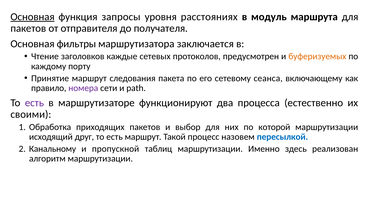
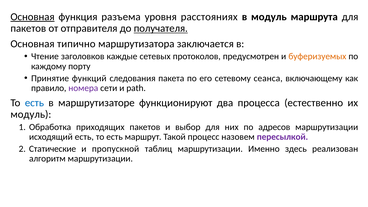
запросы: запросы -> разъема (121, 17)
получателя underline: none -> present (161, 28)
фильтры: фильтры -> типично (76, 44)
Принятие маршрут: маршрут -> функций (89, 78)
есть colour: purple -> blue (34, 103)
своими: своими -> модуль (31, 114)
которой: которой -> адресов (274, 127)
исходящий друг: друг -> есть (84, 137)
пересылкой colour: blue -> purple (282, 137)
Канальному: Канальному -> Статические (53, 149)
